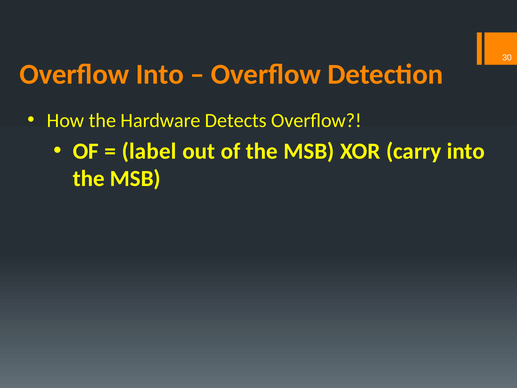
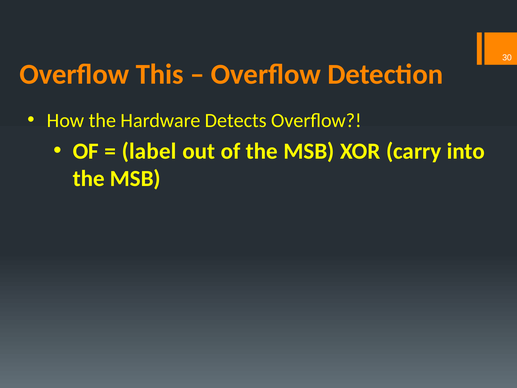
Overflow Into: Into -> This (160, 74)
